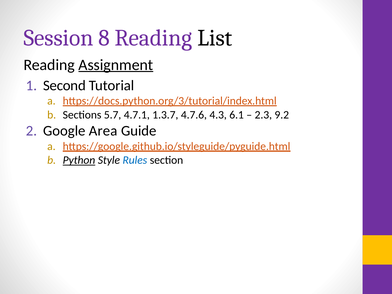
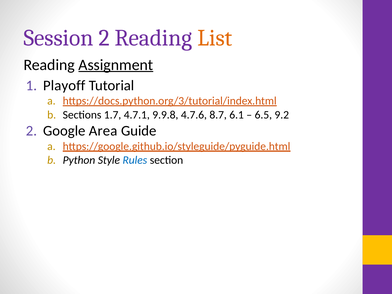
Session 8: 8 -> 2 (104, 38)
List colour: black -> orange (215, 38)
Second: Second -> Playoff (64, 85)
5.7: 5.7 -> 1.7 (113, 115)
1.3.7: 1.3.7 -> 9.9.8 (165, 115)
4.3: 4.3 -> 8.7 (218, 115)
2.3: 2.3 -> 6.5 (263, 115)
Python underline: present -> none (79, 160)
